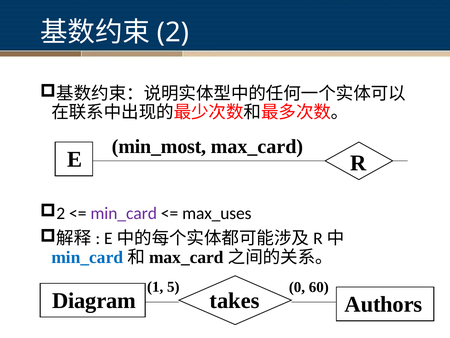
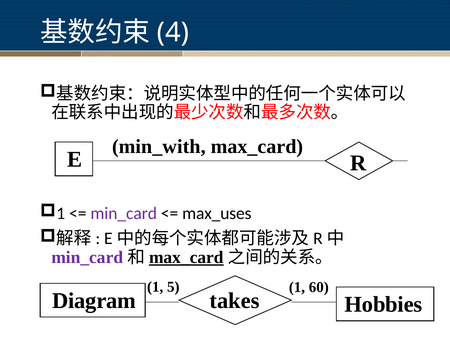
2: 2 -> 4 (173, 32)
min_most: min_most -> min_with (159, 146)
2: 2 -> 1 (61, 213)
min_card colour: blue -> purple (87, 257)
max_card underline: none -> present (186, 257)
5 0: 0 -> 1 (297, 287)
Authors: Authors -> Hobbies (383, 304)
